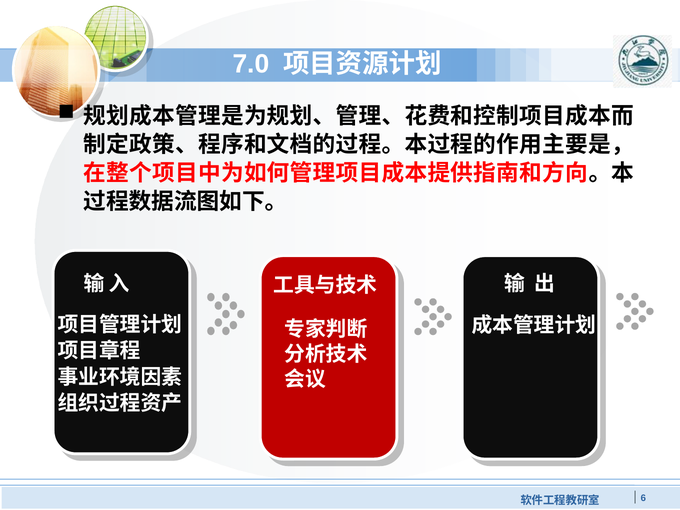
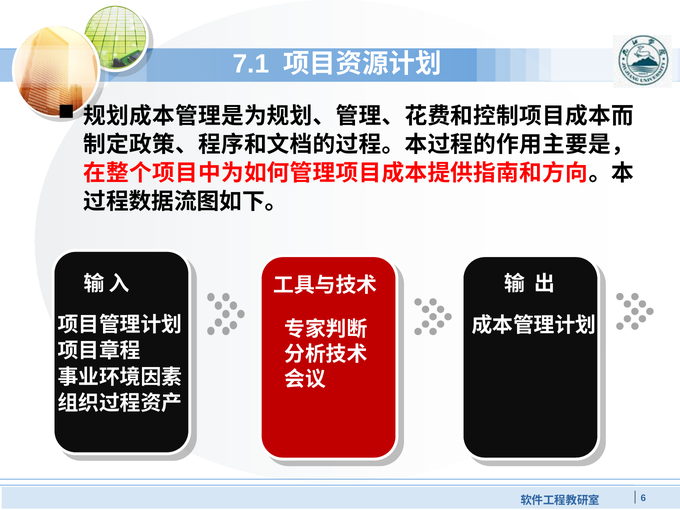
7.0: 7.0 -> 7.1 (251, 64)
